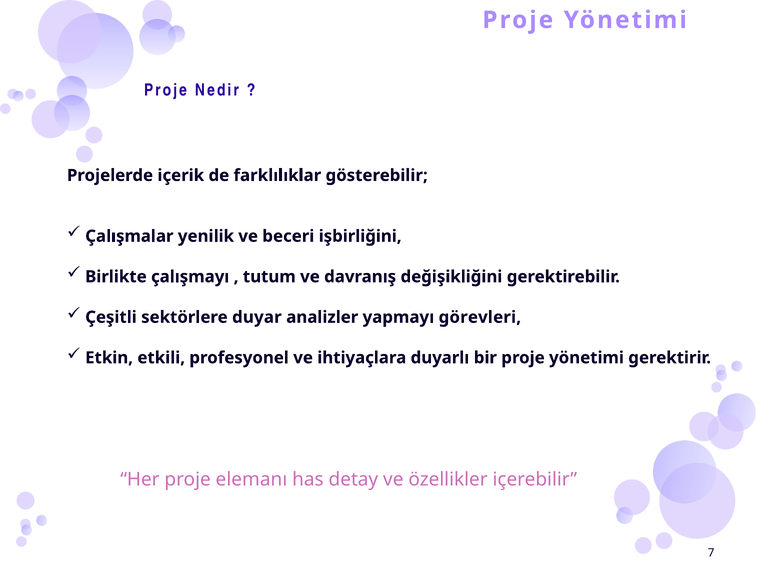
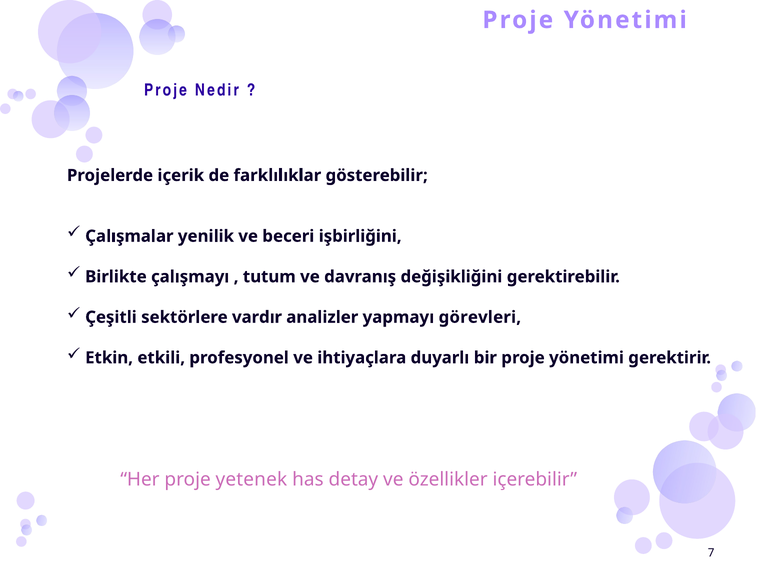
duyar: duyar -> vardır (257, 317)
elemanı: elemanı -> yetenek (251, 480)
